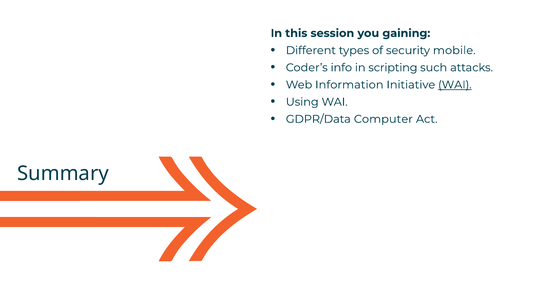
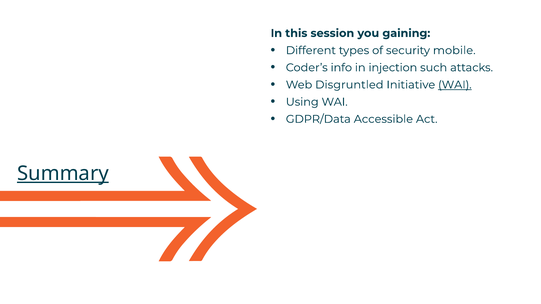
scripting: scripting -> injection (393, 68)
Information: Information -> Disgruntled (349, 85)
Computer: Computer -> Accessible (383, 119)
Summary underline: none -> present (63, 174)
